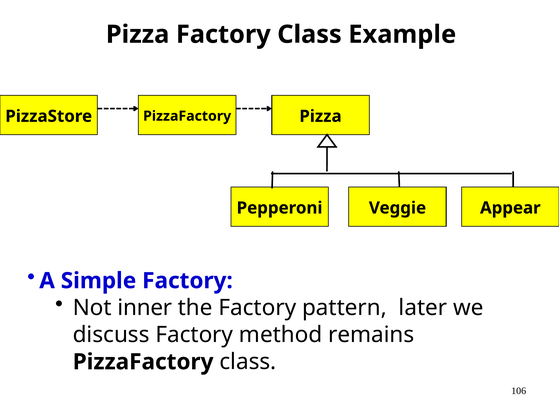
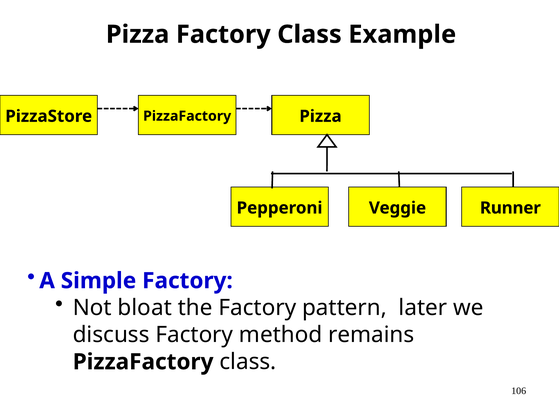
Appear: Appear -> Runner (510, 208)
inner: inner -> bloat (145, 308)
